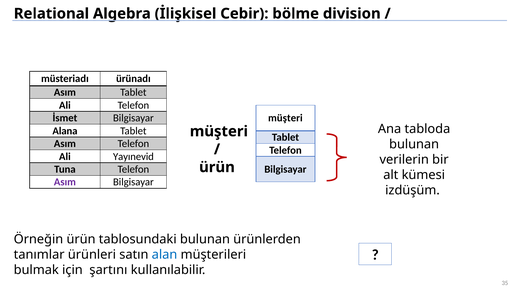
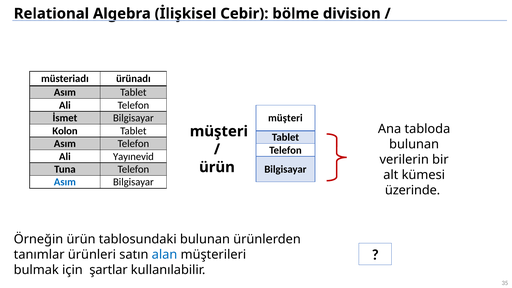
Alana: Alana -> Kolon (65, 131)
Asım colour: purple -> blue (65, 182)
izdüşüm: izdüşüm -> üzerinde (413, 190)
şartını: şartını -> şartlar (109, 270)
